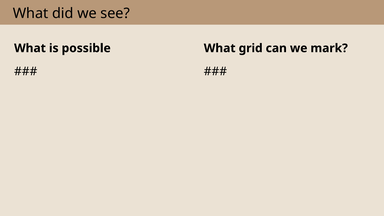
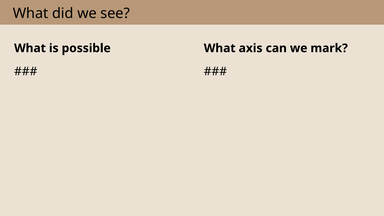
grid: grid -> axis (251, 48)
